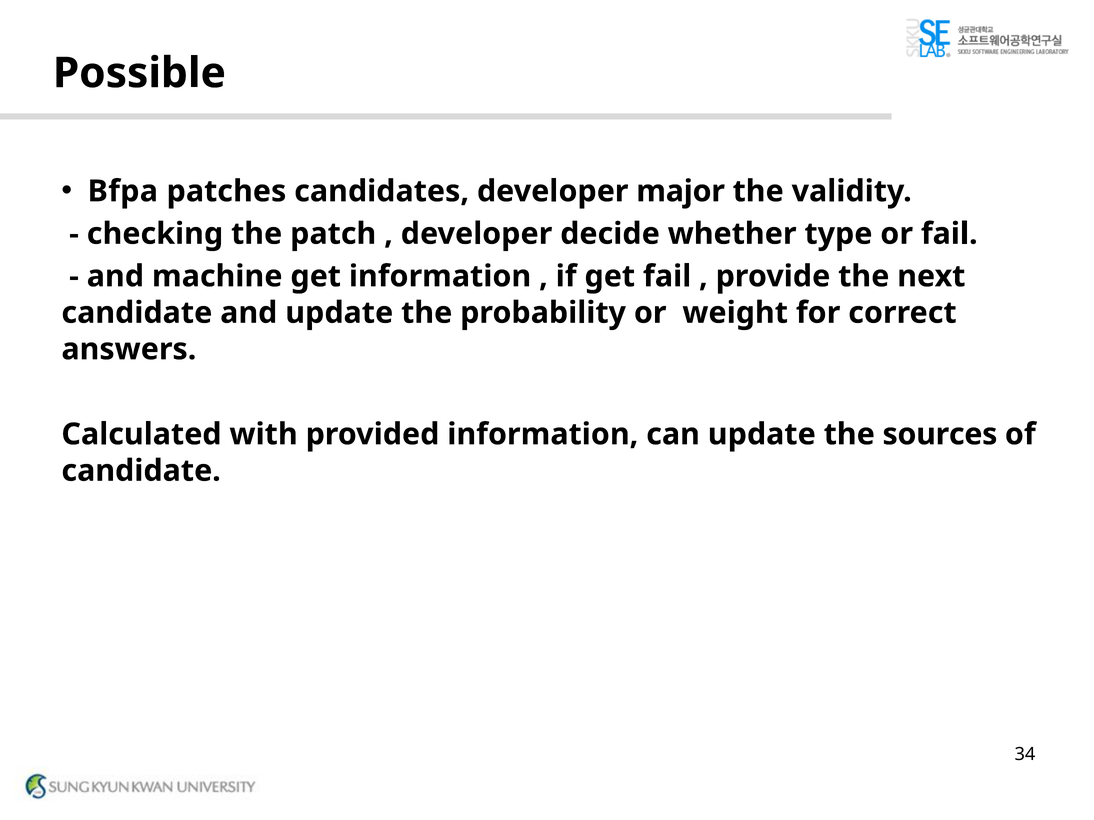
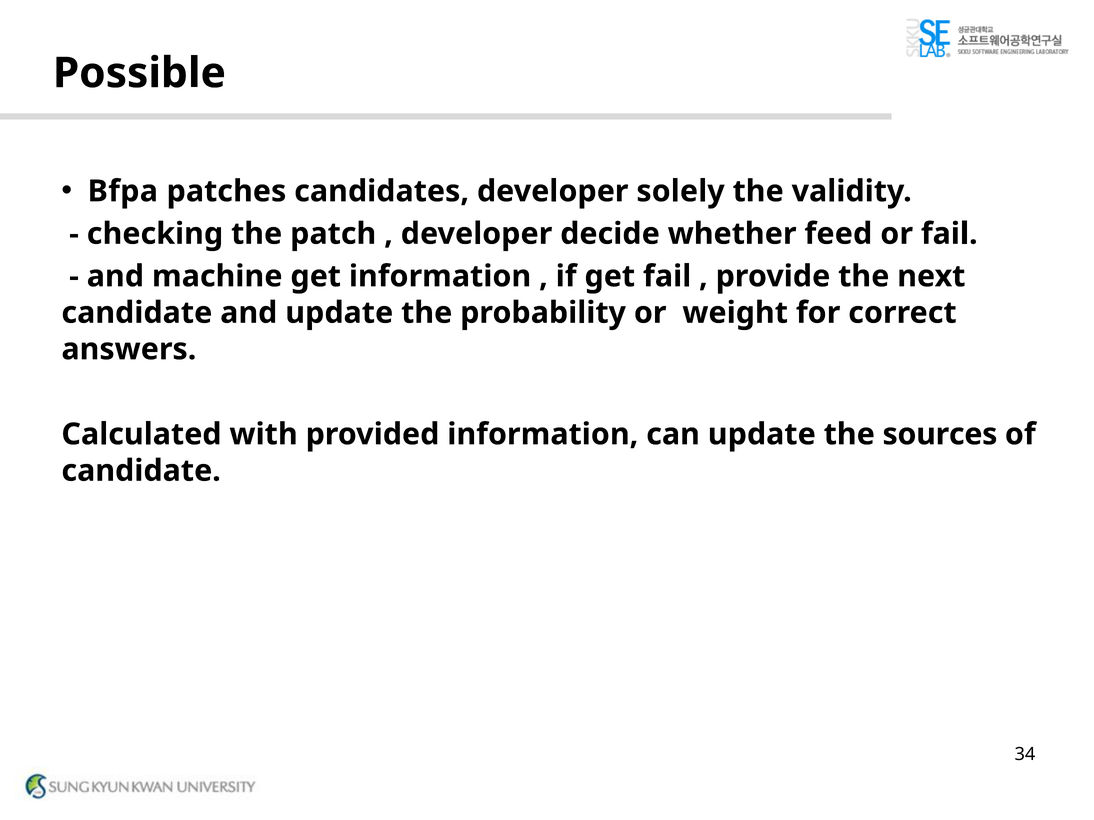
major: major -> solely (680, 191)
type: type -> feed (838, 234)
